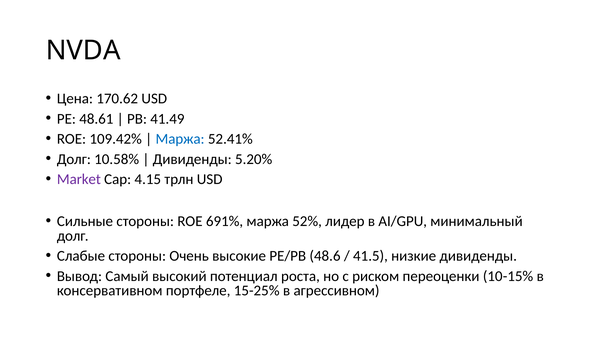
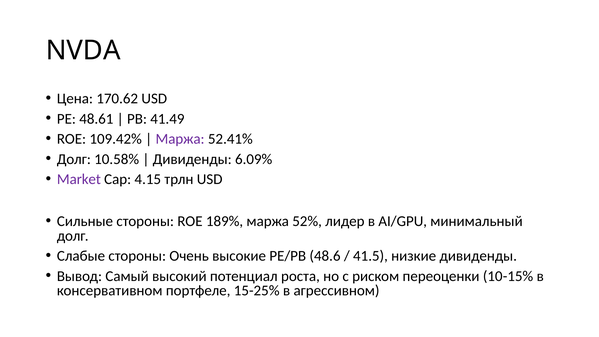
Маржа colour: blue -> purple (180, 139)
5.20%: 5.20% -> 6.09% (254, 159)
691%: 691% -> 189% (225, 221)
